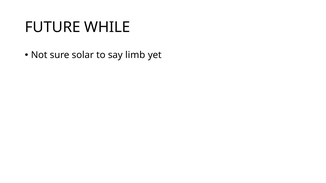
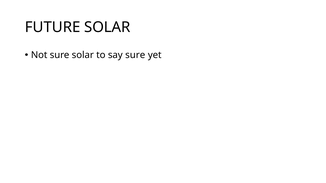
FUTURE WHILE: WHILE -> SOLAR (107, 27)
say limb: limb -> sure (135, 55)
